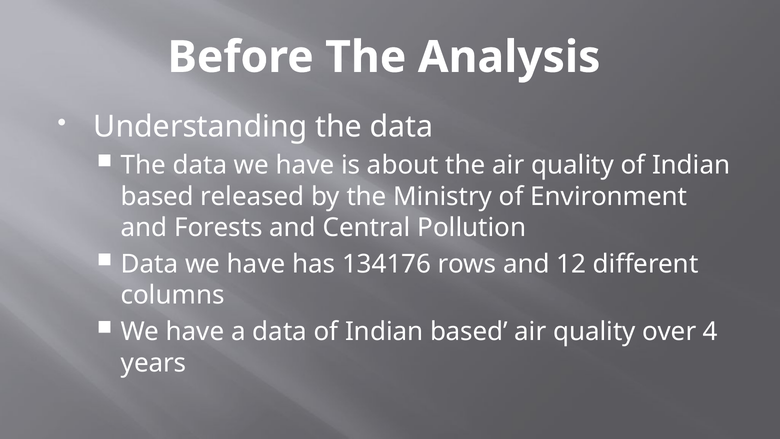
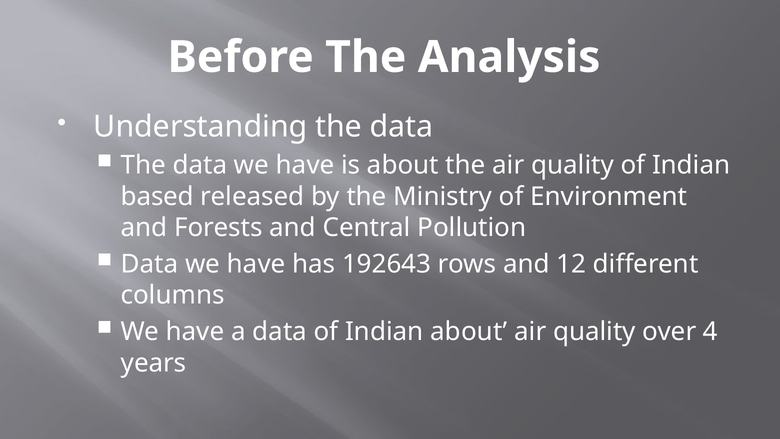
134176: 134176 -> 192643 (387, 264)
data of Indian based: based -> about (469, 332)
